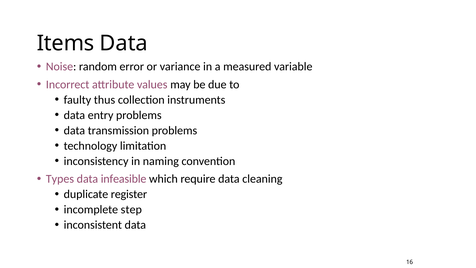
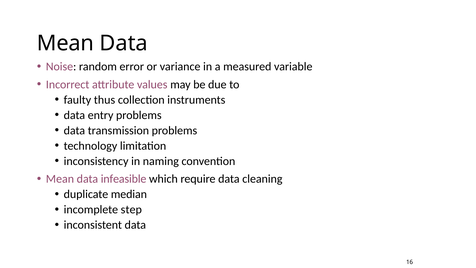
Items: Items -> Mean (66, 43)
Types: Types -> Mean (60, 179)
register: register -> median (129, 194)
